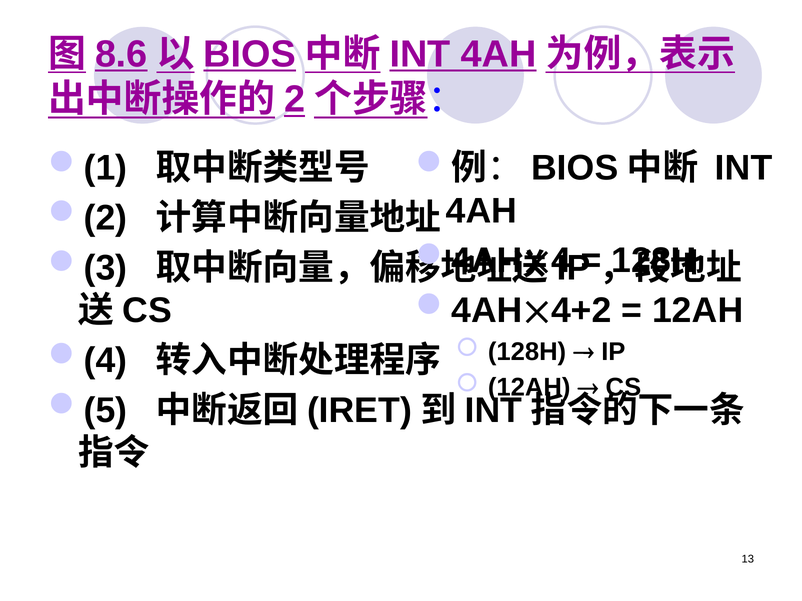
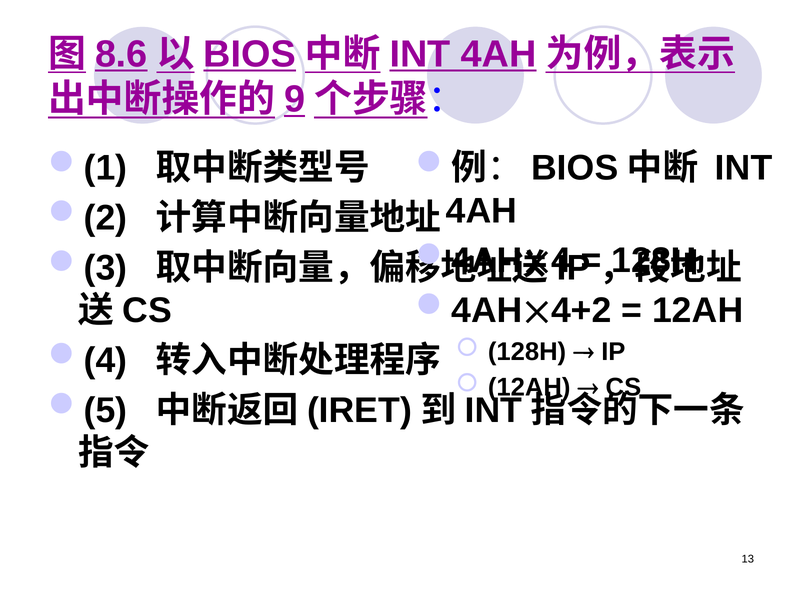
2: 2 -> 9 (295, 100)
